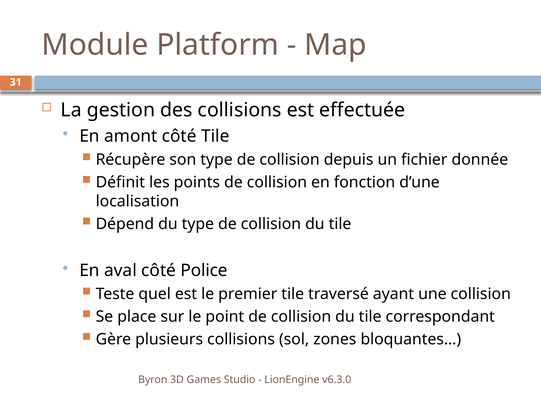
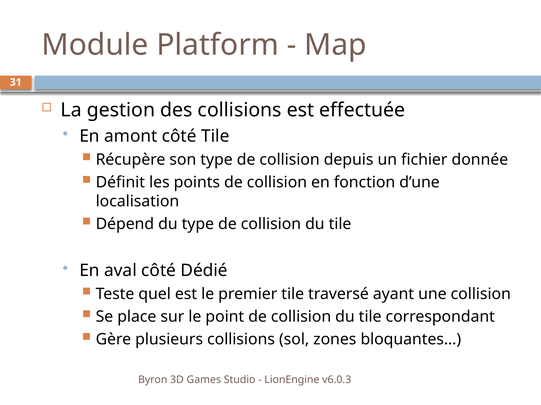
Police: Police -> Dédié (204, 271)
v6.3.0: v6.3.0 -> v6.0.3 (337, 380)
